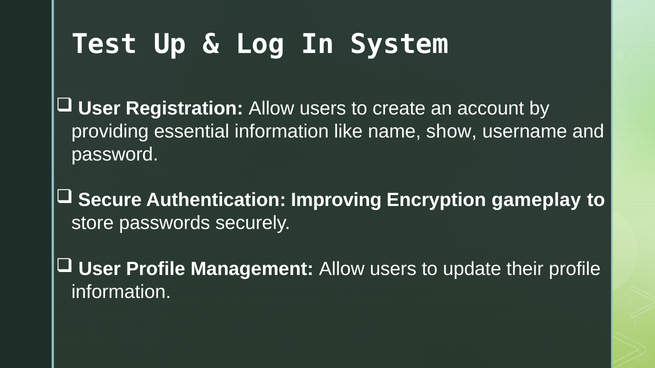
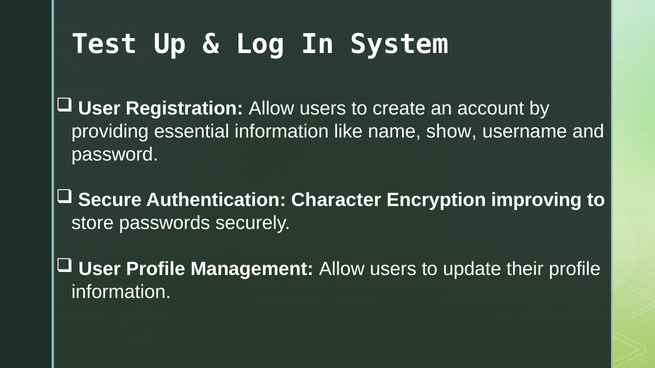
Improving: Improving -> Character (336, 200)
gameplay: gameplay -> improving (536, 200)
